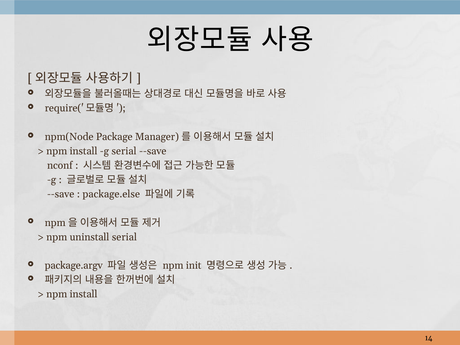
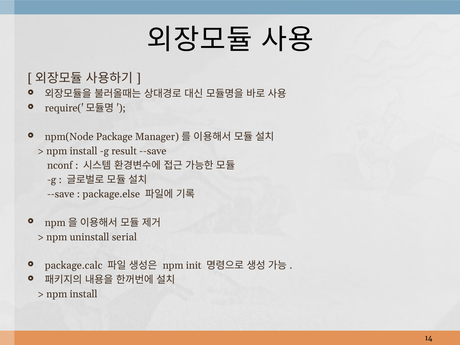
g serial: serial -> result (124, 151)
package.argv: package.argv -> package.calc (74, 266)
